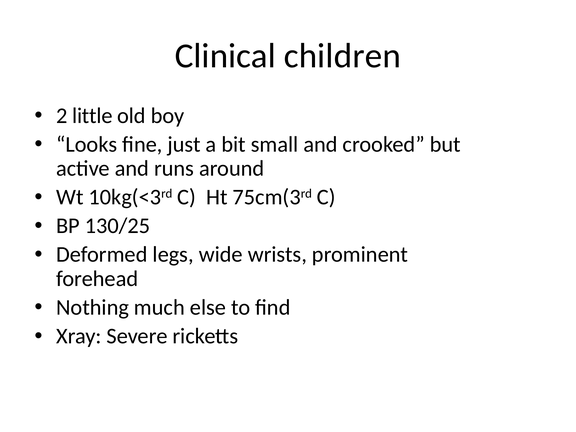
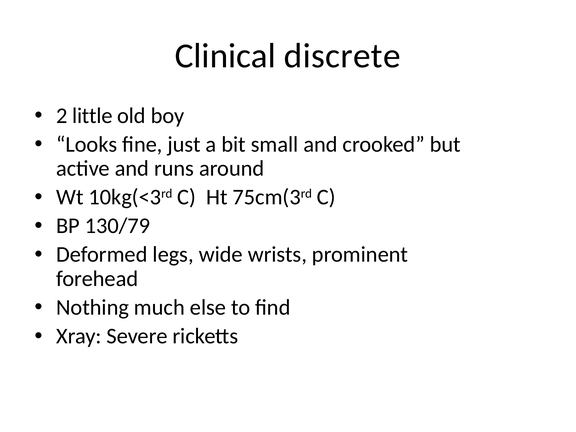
children: children -> discrete (342, 56)
130/25: 130/25 -> 130/79 (118, 226)
